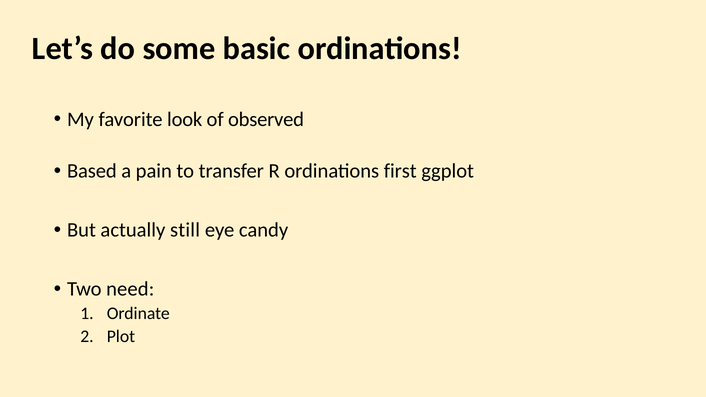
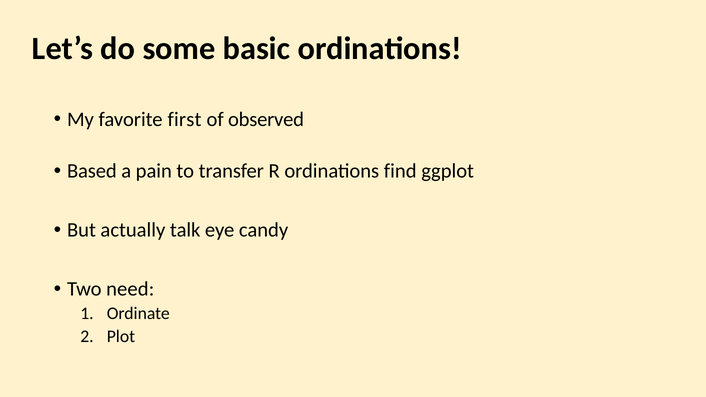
look: look -> first (184, 119)
first: first -> find (400, 171)
still: still -> talk (185, 230)
